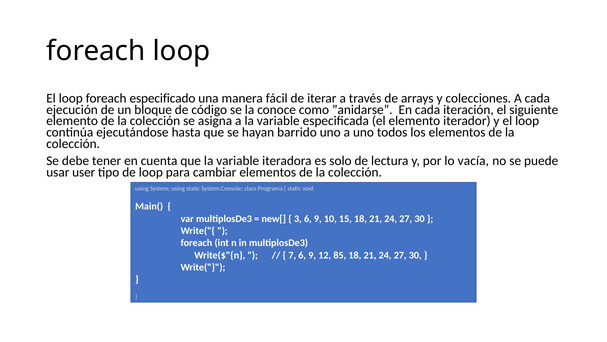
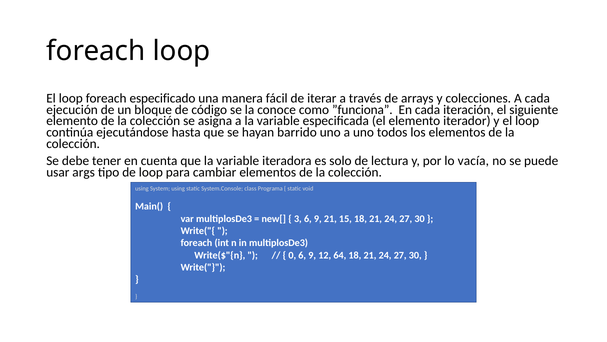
”anidarse: ”anidarse -> ”funciona (362, 109)
user: user -> args (84, 172)
9 10: 10 -> 21 (330, 218)
7: 7 -> 0 (292, 255)
85: 85 -> 64 (340, 255)
